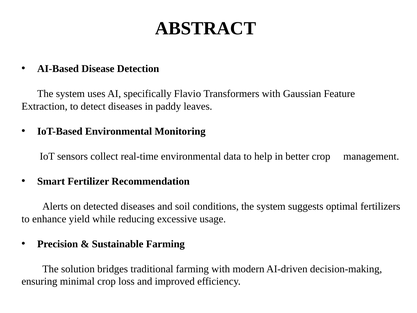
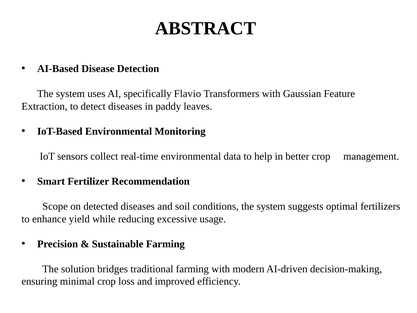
Alerts: Alerts -> Scope (55, 206)
